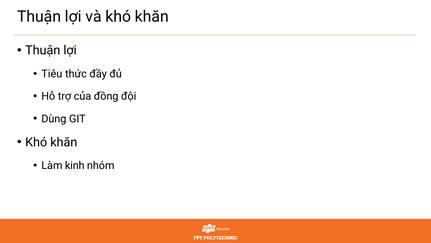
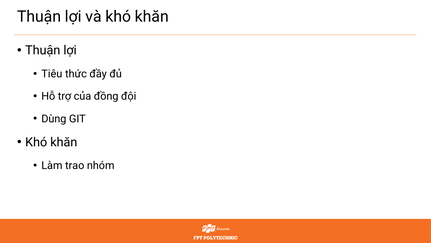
kinh: kinh -> trao (75, 165)
